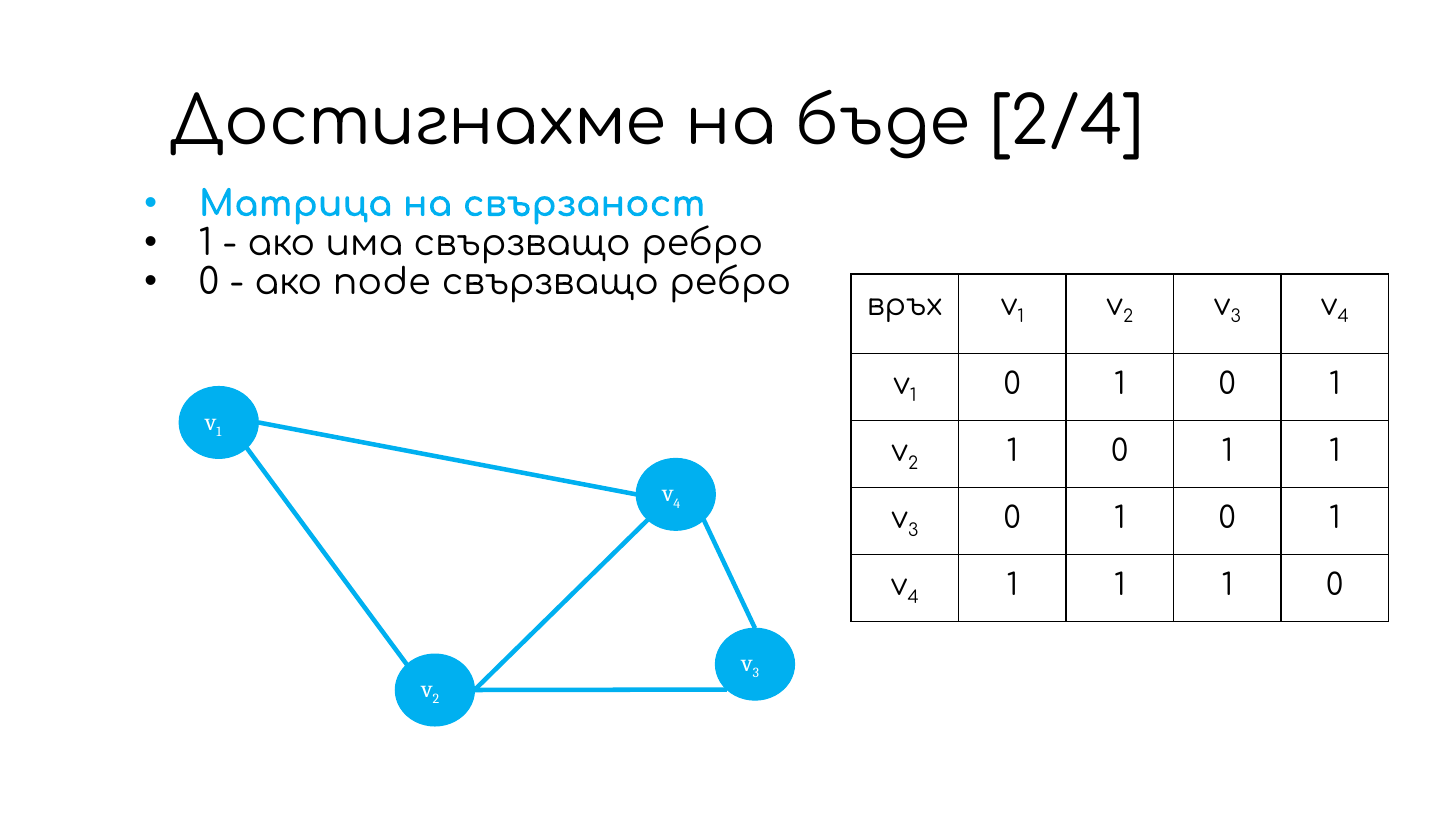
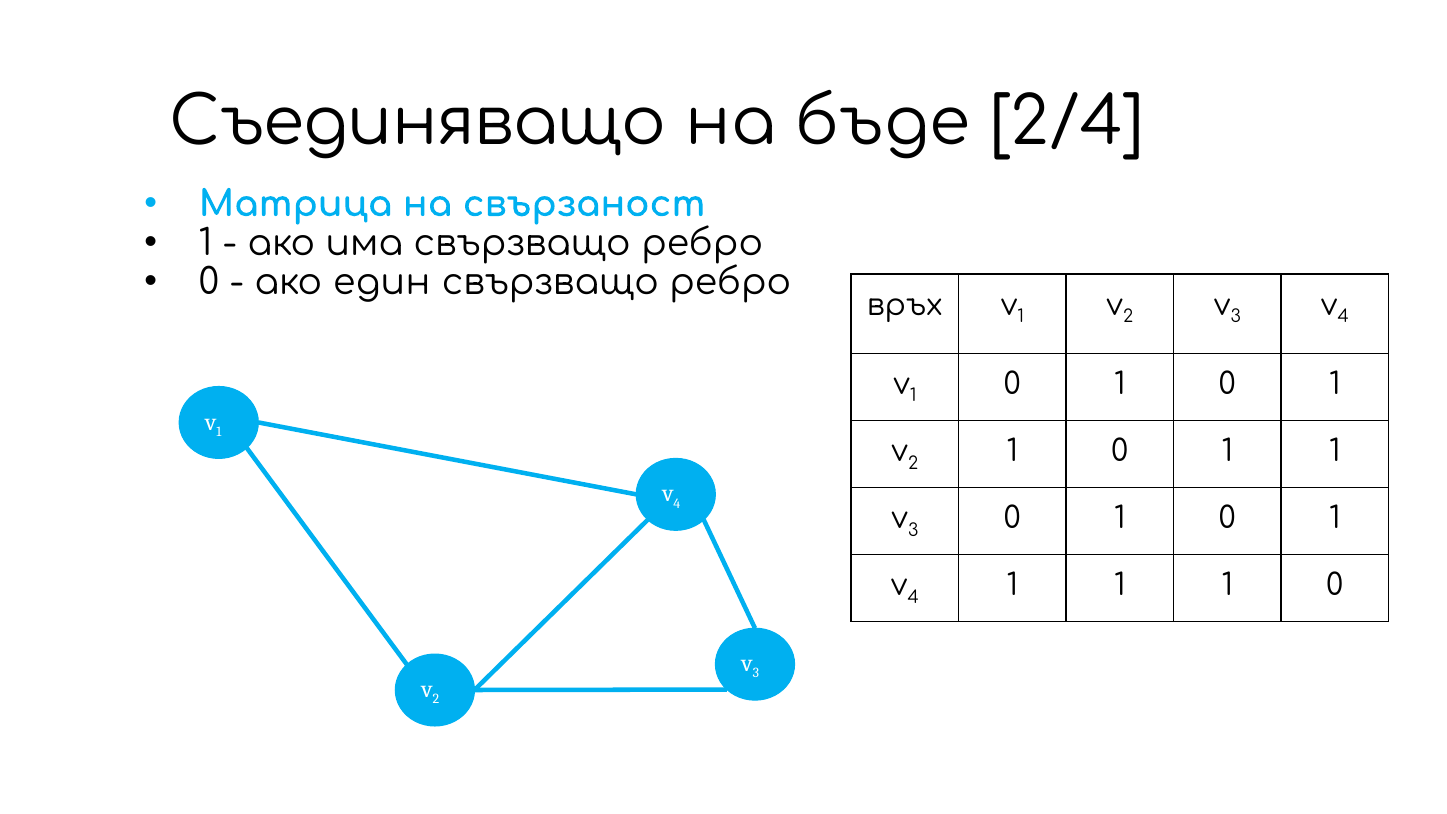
Достигнахме: Достигнахме -> Съединяващо (418, 122)
node: node -> един (382, 282)
